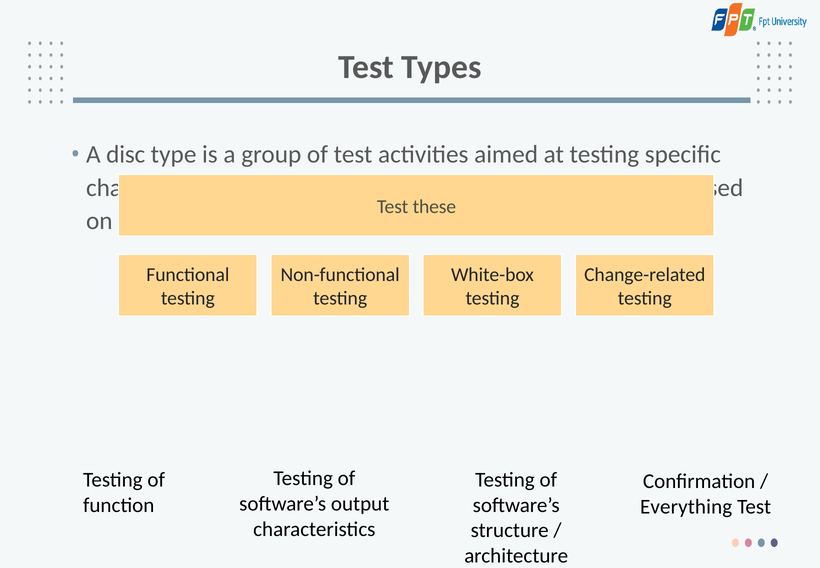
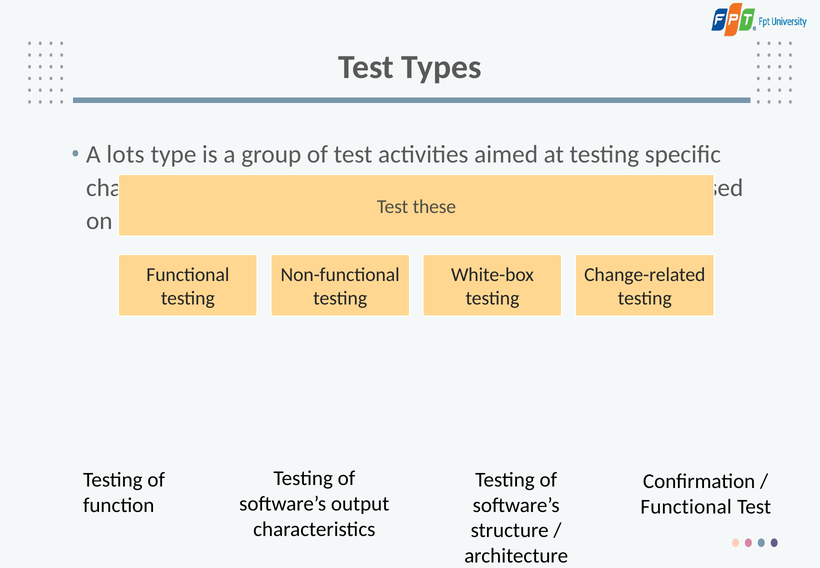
disc: disc -> lots (125, 154)
Everything: Everything -> Functional (686, 506)
